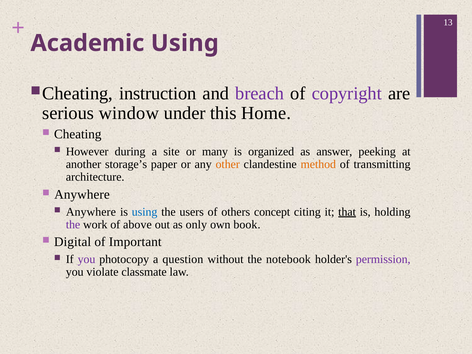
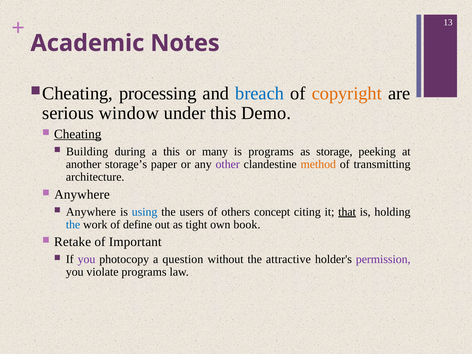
Academic Using: Using -> Notes (185, 43)
instruction: instruction -> processing (158, 93)
breach colour: purple -> blue (260, 93)
copyright colour: purple -> orange (347, 93)
Home: Home -> Demo (266, 113)
Cheating underline: none -> present (78, 134)
However: However -> Building (87, 151)
a site: site -> this (172, 151)
is organized: organized -> programs (271, 151)
answer: answer -> storage (334, 151)
other colour: orange -> purple (228, 164)
the colour: purple -> blue (73, 225)
above: above -> define (138, 225)
only: only -> tight (196, 225)
Digital: Digital -> Retake (73, 242)
notebook: notebook -> attractive (288, 259)
violate classmate: classmate -> programs (144, 272)
